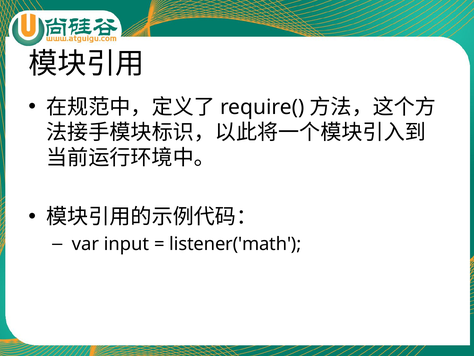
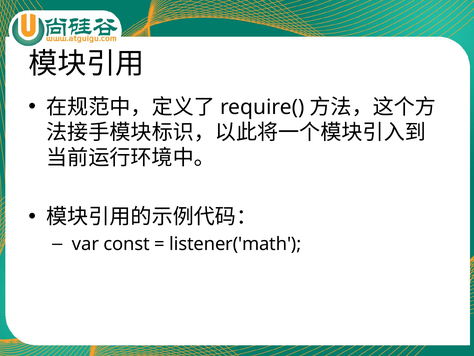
input: input -> const (127, 244)
